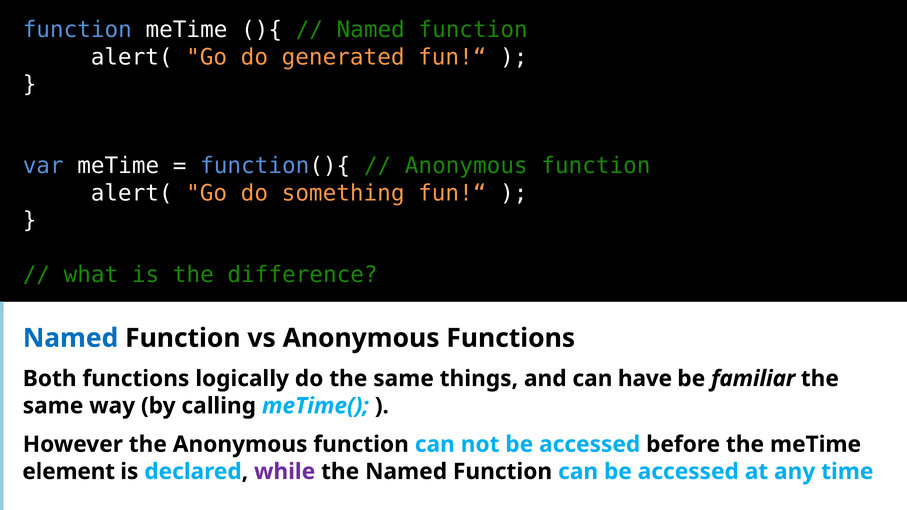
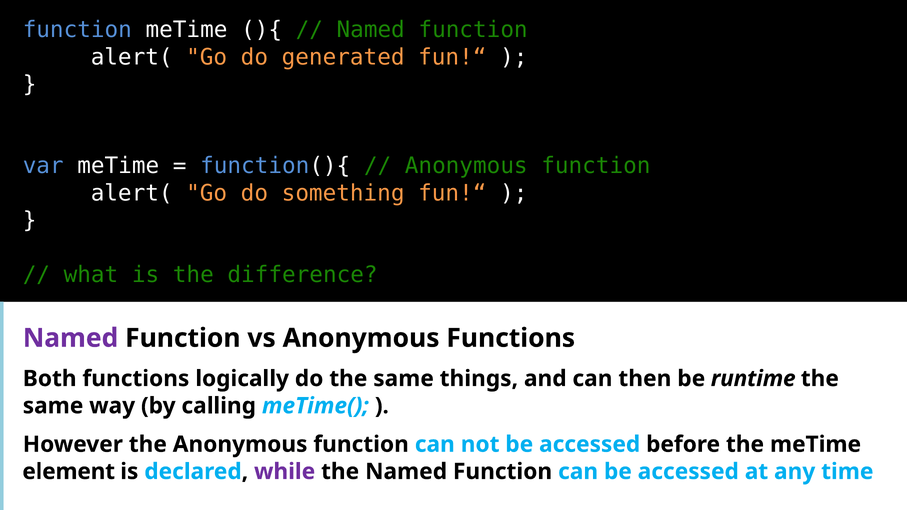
Named colour: blue -> purple (71, 338)
have: have -> then (645, 379)
familiar: familiar -> runtime (753, 379)
